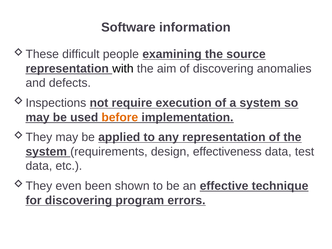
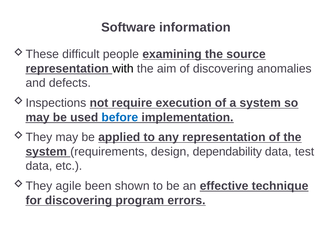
before colour: orange -> blue (120, 117)
effectiveness: effectiveness -> dependability (227, 152)
even: even -> agile (68, 186)
